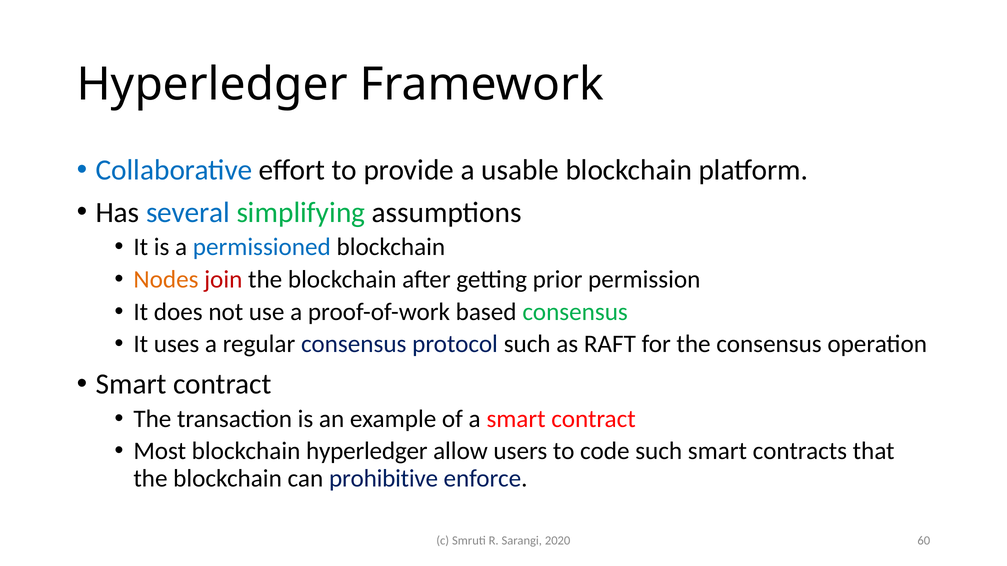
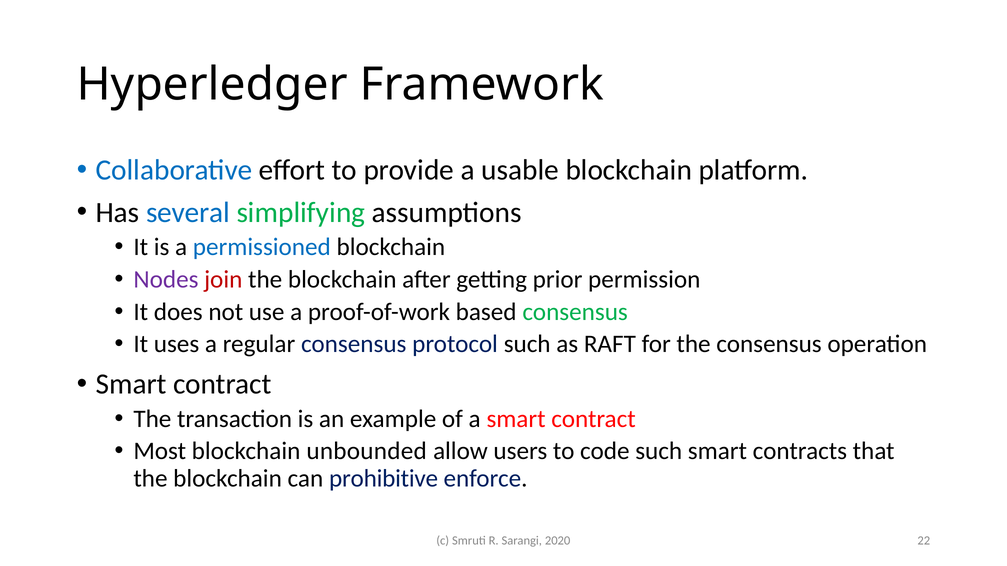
Nodes colour: orange -> purple (166, 280)
blockchain hyperledger: hyperledger -> unbounded (367, 451)
60: 60 -> 22 (924, 541)
